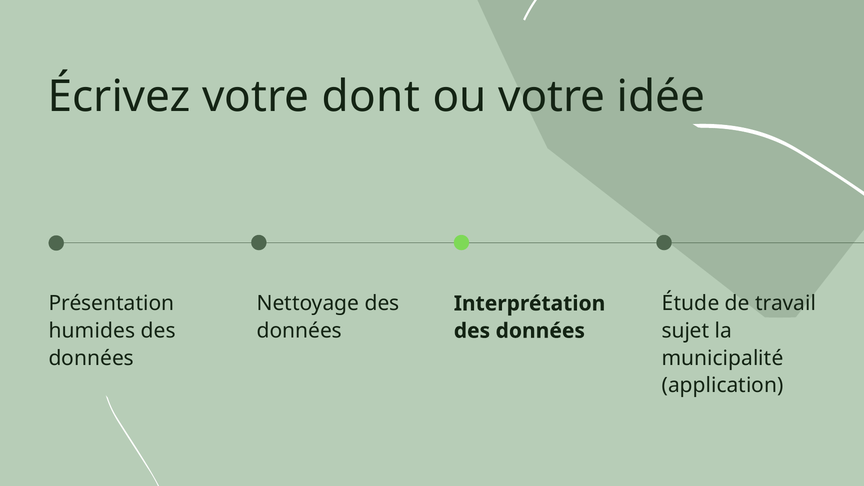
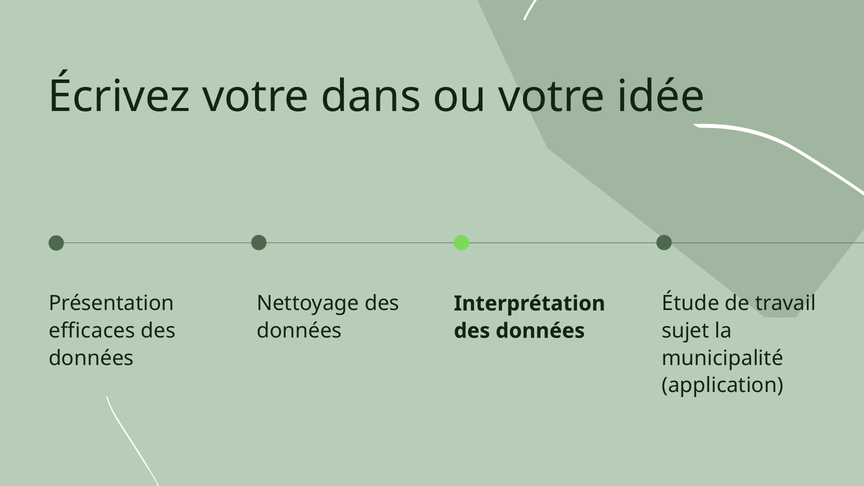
dont: dont -> dans (371, 97)
humides: humides -> efficaces (92, 331)
